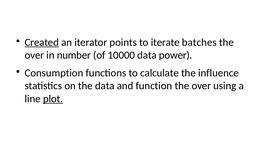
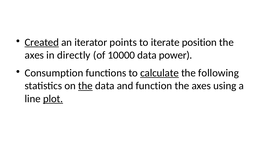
batches: batches -> position (199, 42)
over: over -> axes (34, 55)
number: number -> directly (74, 55)
calculate underline: none -> present (160, 73)
influence: influence -> following (219, 73)
the underline: none -> present (85, 86)
over: over -> axes (201, 86)
